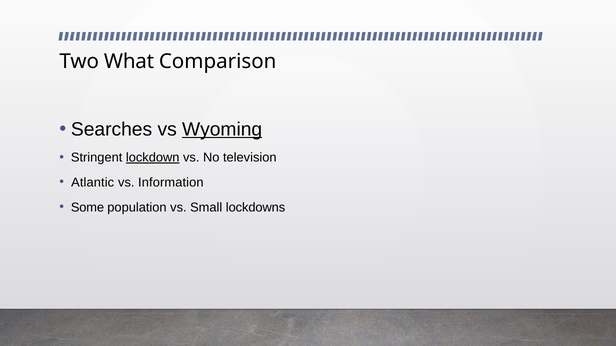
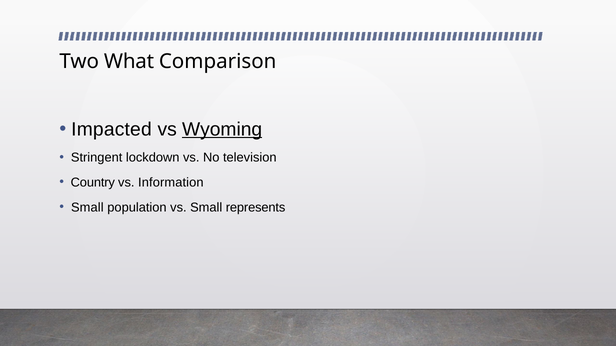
Searches: Searches -> Impacted (111, 130)
lockdown underline: present -> none (153, 158)
Atlantic: Atlantic -> Country (93, 183)
Some: Some -> Small (87, 208)
lockdowns: lockdowns -> represents (256, 208)
